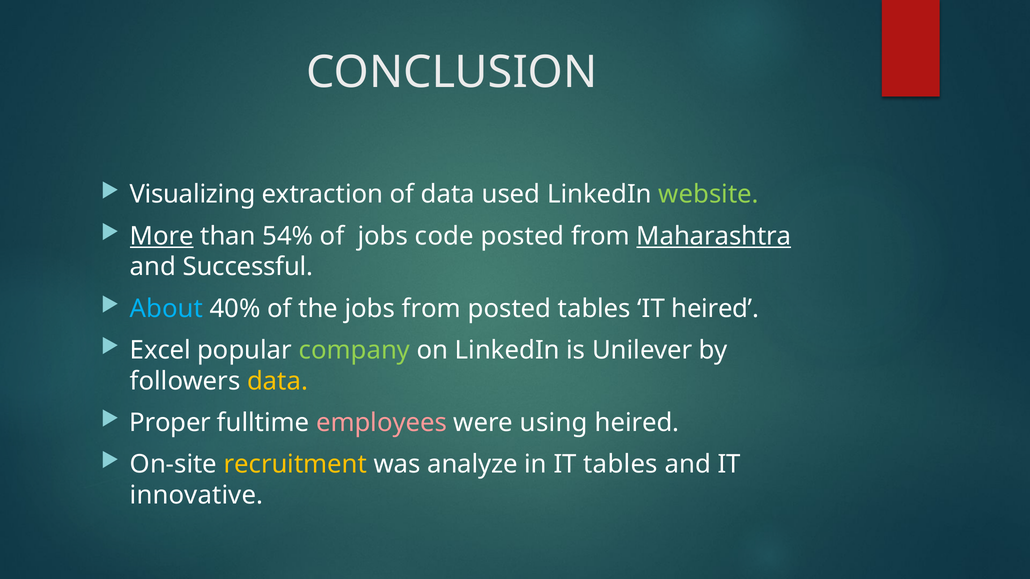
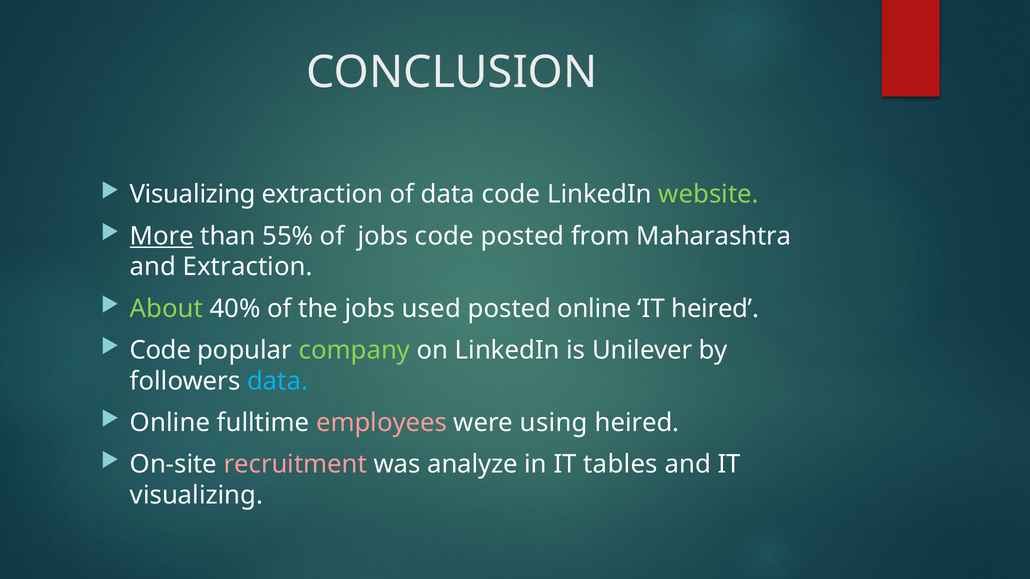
data used: used -> code (511, 195)
54%: 54% -> 55% (288, 236)
Maharashtra underline: present -> none (714, 236)
and Successful: Successful -> Extraction (248, 267)
About colour: light blue -> light green (166, 309)
jobs from: from -> used (431, 309)
posted tables: tables -> online (594, 309)
Excel: Excel -> Code (160, 350)
data colour: yellow -> light blue (278, 381)
Proper: Proper -> Online (170, 423)
recruitment colour: yellow -> pink (295, 465)
innovative: innovative -> visualizing (197, 495)
